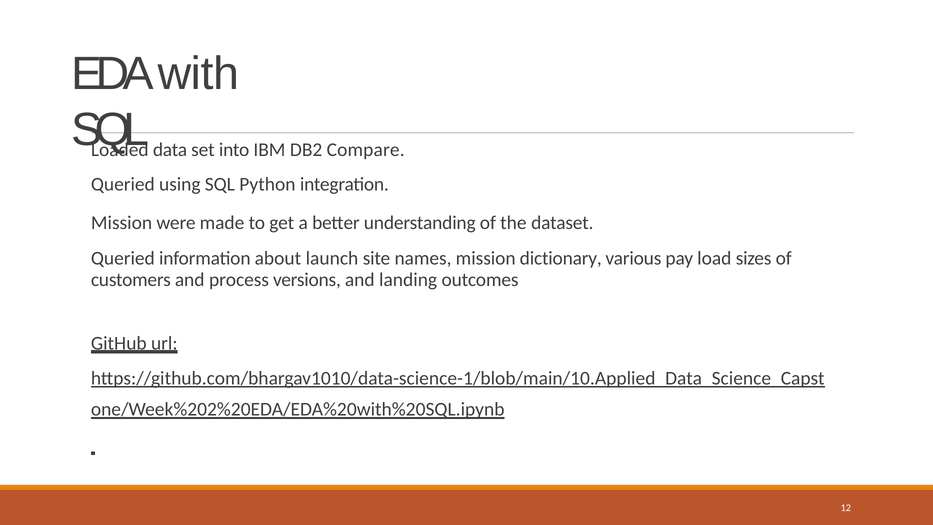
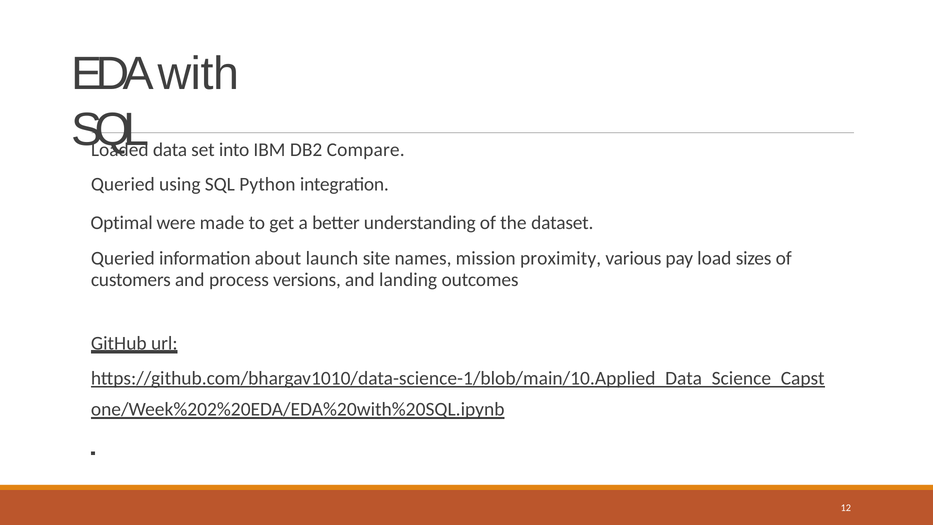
Mission: Mission -> Optimal (122, 223)
dictionary: dictionary -> proximity (561, 258)
